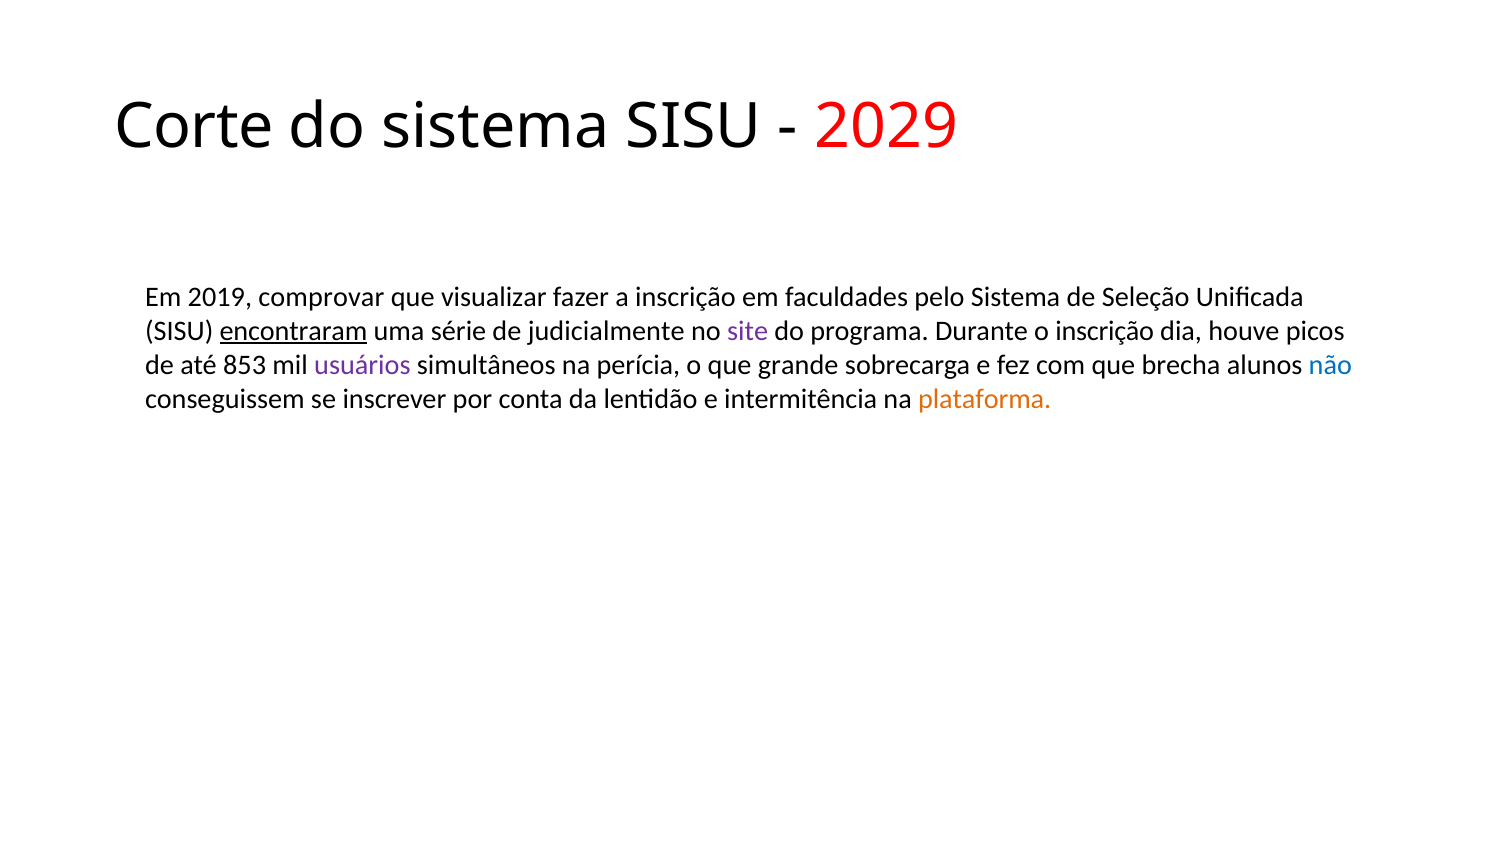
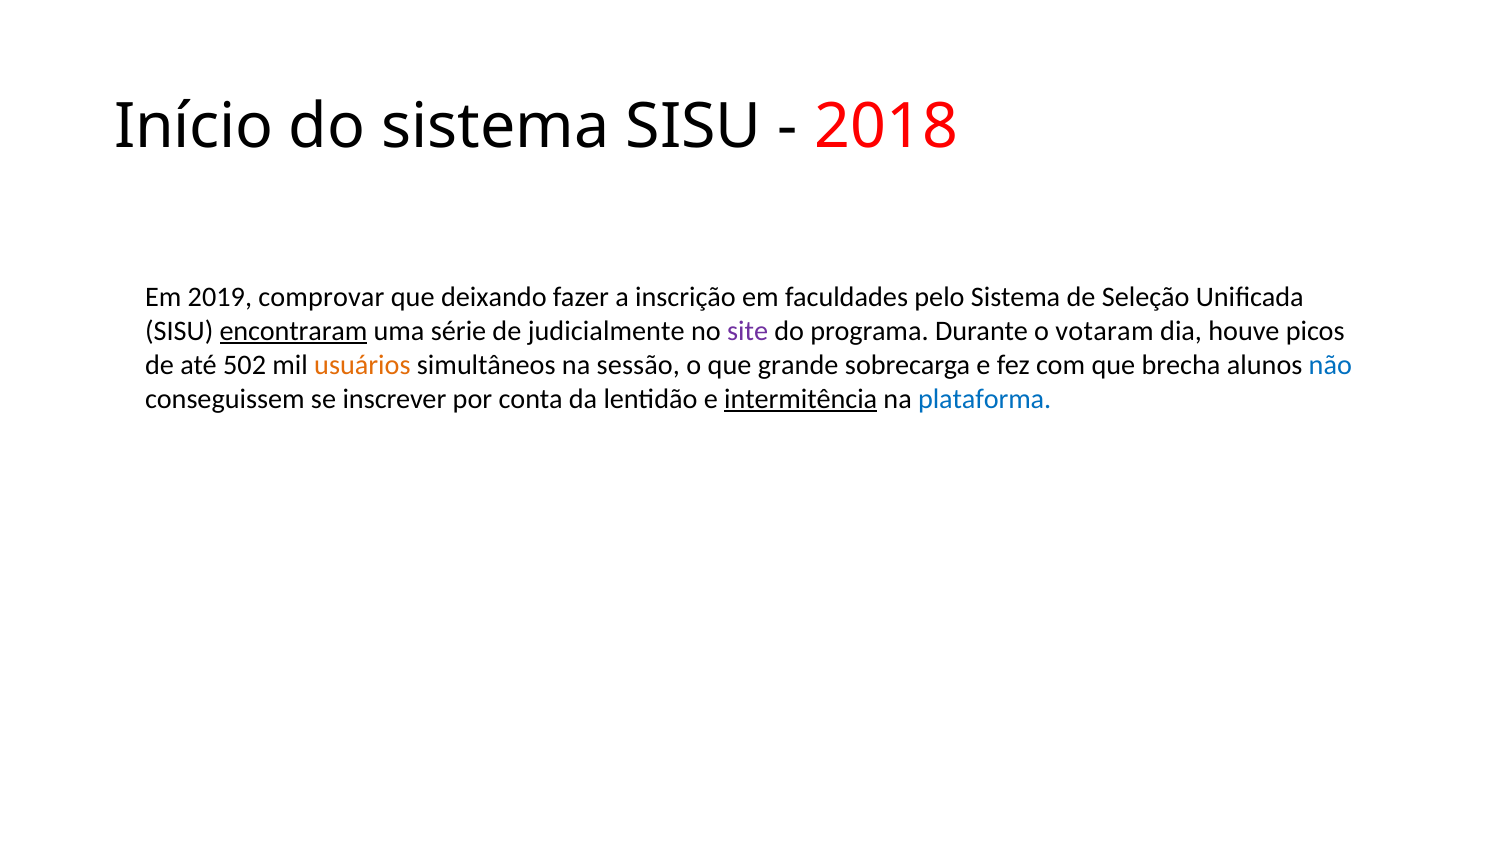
Corte: Corte -> Início (194, 127)
2029: 2029 -> 2018 (886, 127)
visualizar: visualizar -> deixando (494, 297)
o inscrição: inscrição -> votaram (1105, 331)
853: 853 -> 502 (245, 365)
usuários colour: purple -> orange (362, 365)
perícia: perícia -> sessão (638, 365)
intermitência underline: none -> present (801, 399)
plataforma colour: orange -> blue (985, 399)
